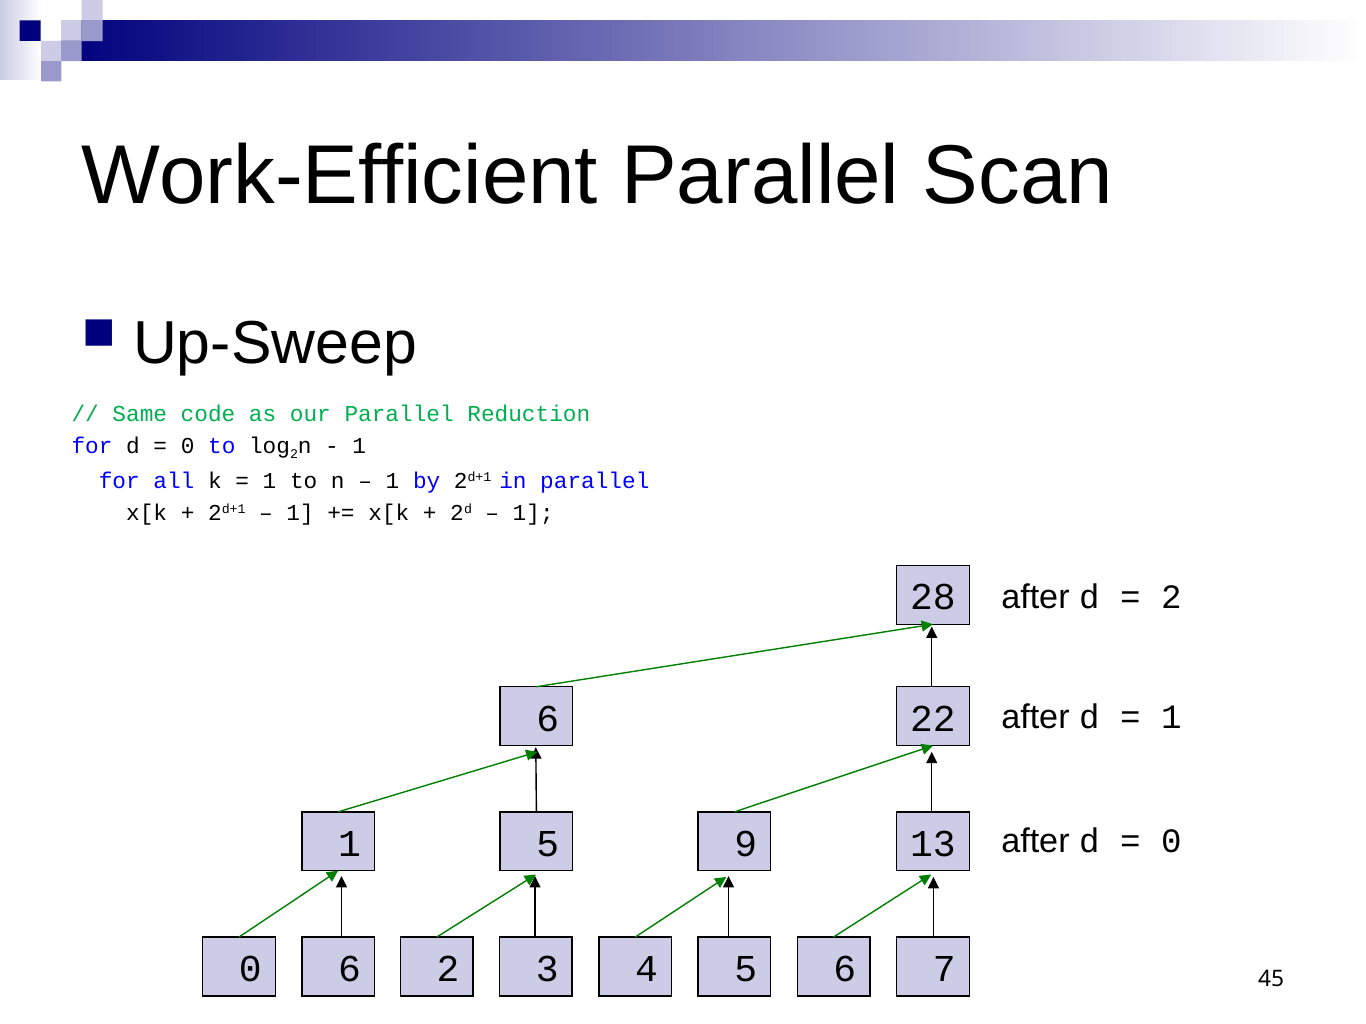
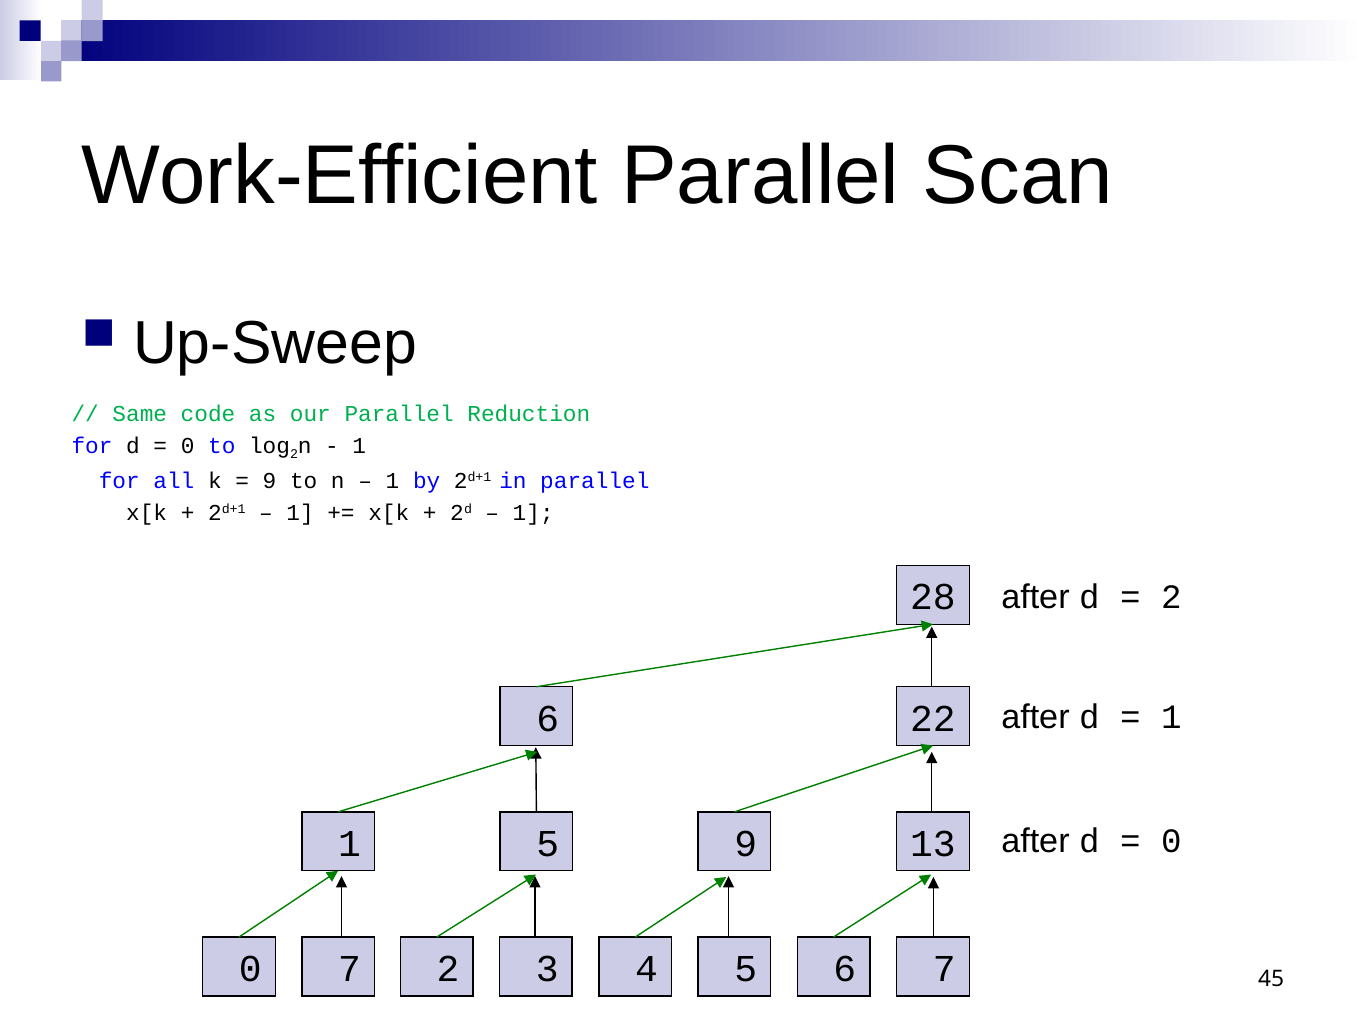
1: 1 -> 9 (270, 482)
0 6: 6 -> 7 (349, 970)
